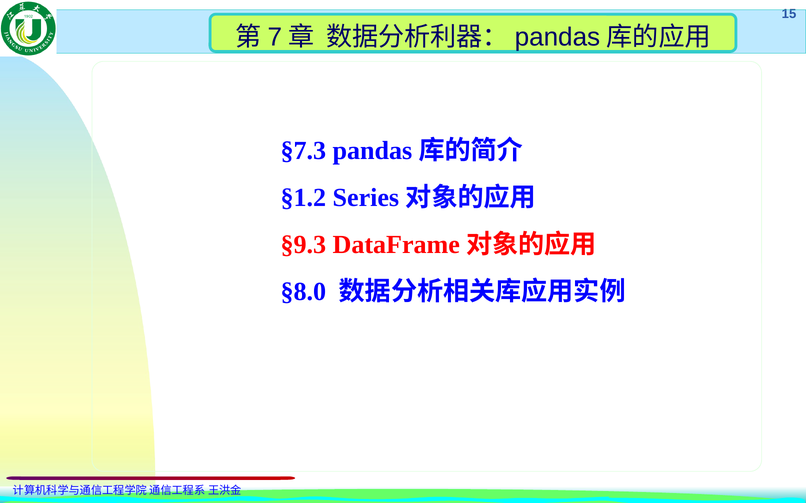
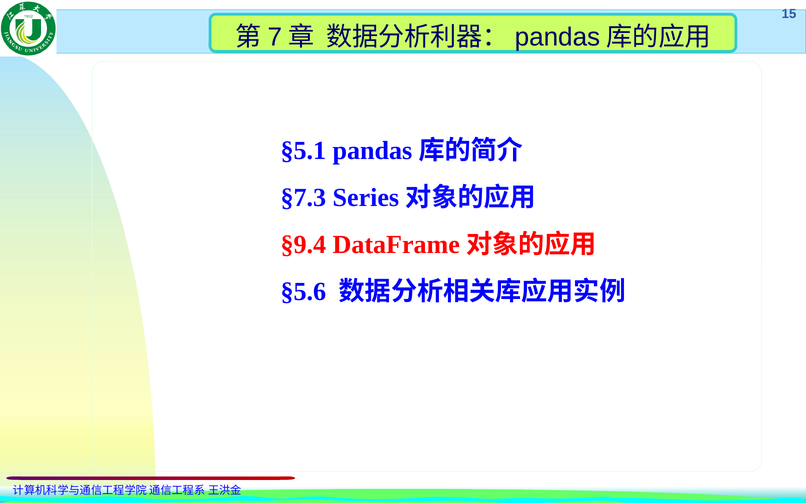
§7.3: §7.3 -> §5.1 (303, 151)
§1.2: §1.2 -> §7.3 (303, 198)
§9.3: §9.3 -> §9.4 (303, 245)
§8.0: §8.0 -> §5.6 (303, 292)
